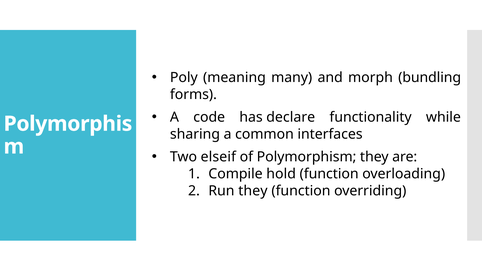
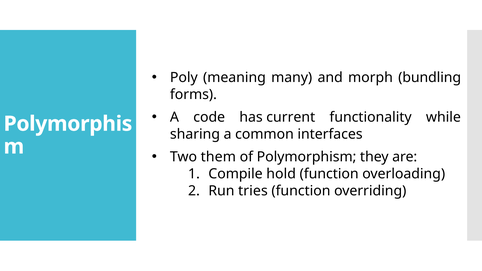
declare: declare -> current (291, 117)
elseif: elseif -> them (218, 157)
Run they: they -> tries (253, 191)
